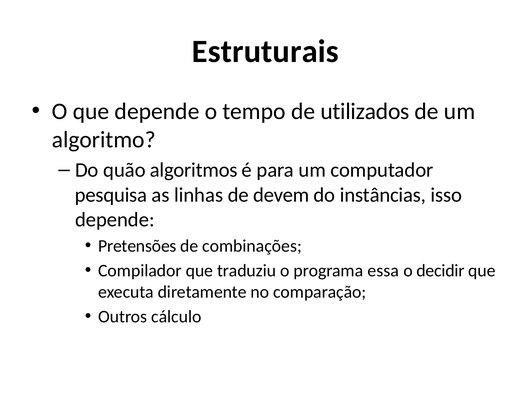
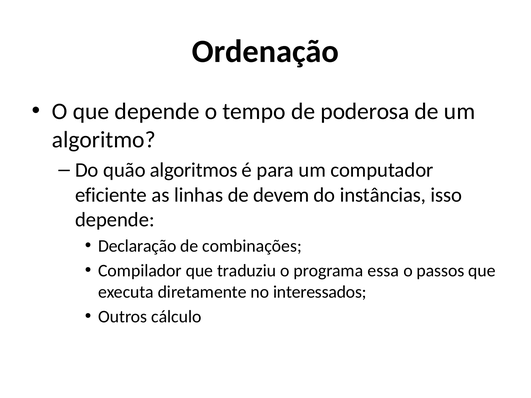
Estruturais: Estruturais -> Ordenação (265, 51)
utilizados: utilizados -> poderosa (365, 111)
pesquisa: pesquisa -> eficiente (111, 195)
Pretensões: Pretensões -> Declaração (137, 246)
decidir: decidir -> passos (440, 271)
comparação: comparação -> interessados (320, 292)
